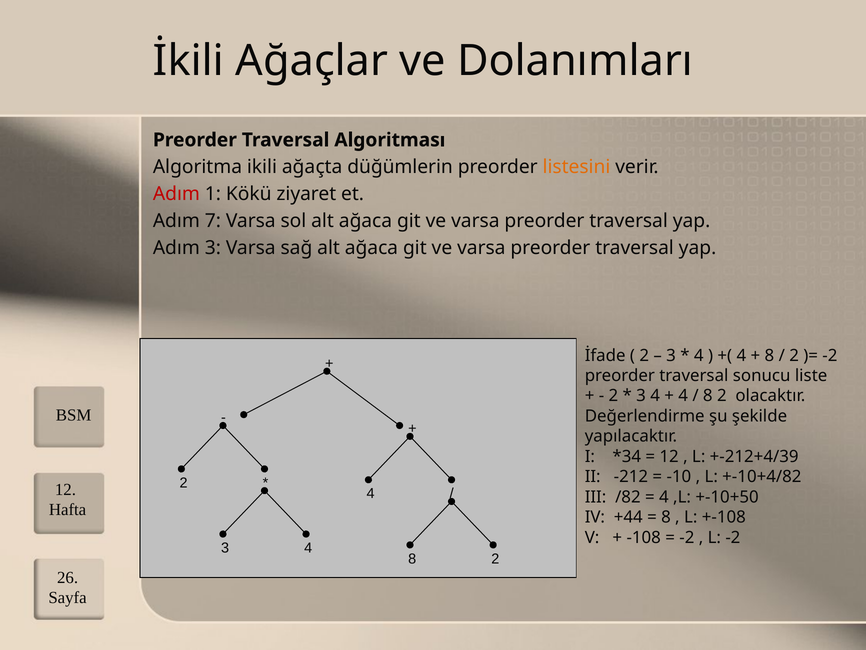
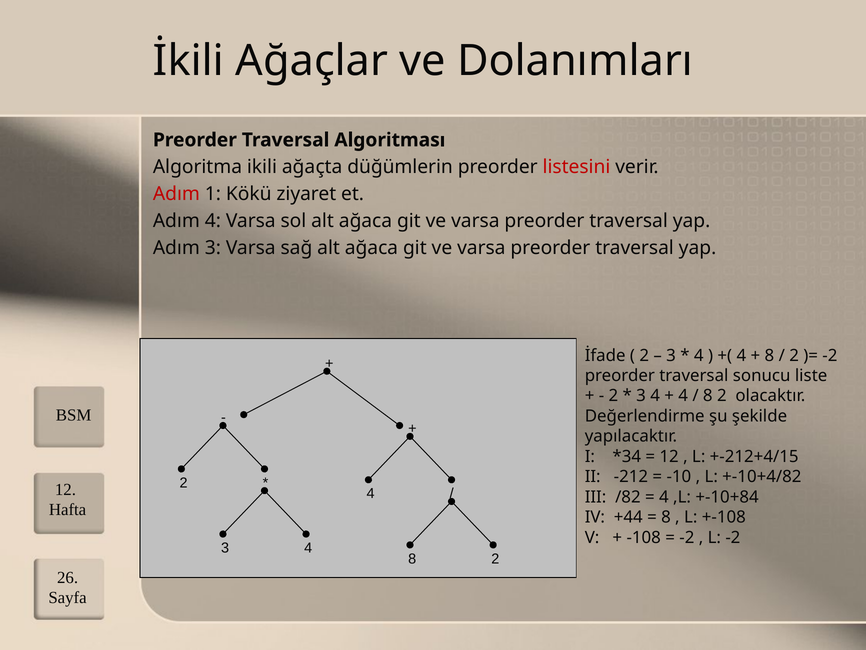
listesini colour: orange -> red (576, 167)
Adım 7: 7 -> 4 (213, 221)
+-212+4/39: +-212+4/39 -> +-212+4/15 (754, 456)
+-10+50: +-10+50 -> +-10+84 (727, 497)
